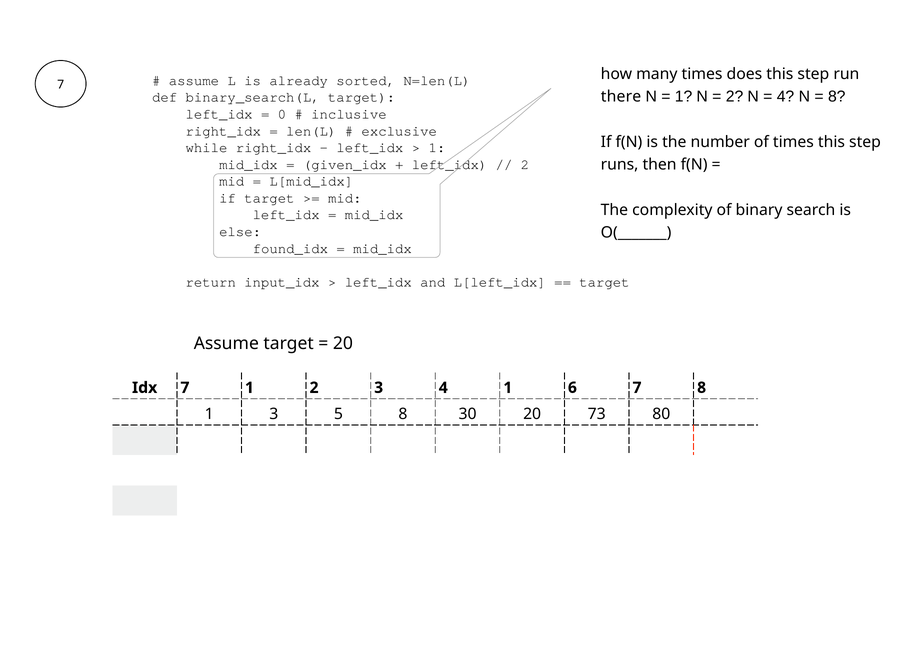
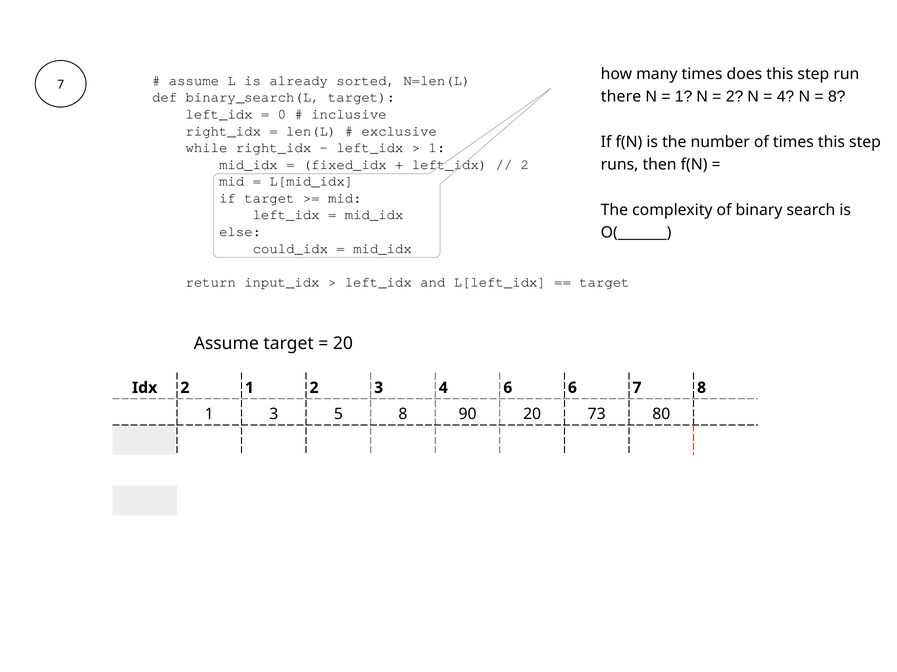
given_idx: given_idx -> fixed_idx (345, 165)
found_idx: found_idx -> could_idx (290, 249)
Idx 7: 7 -> 2 (185, 388)
4 1: 1 -> 6 (508, 388)
30: 30 -> 90 (468, 414)
